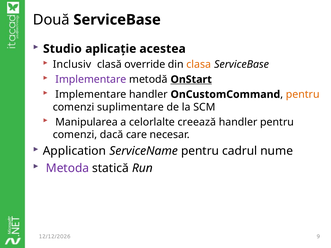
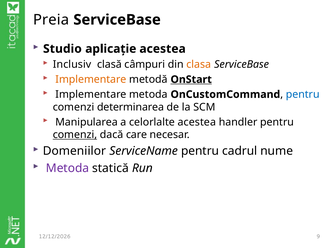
Două: Două -> Preia (51, 20)
override: override -> câmpuri (145, 65)
Implementare colour: purple -> orange (91, 80)
Implementare handler: handler -> metoda (148, 95)
pentru colour: orange -> blue (303, 95)
suplimentare: suplimentare -> determinarea (131, 107)
celorlalte creează: creează -> acestea (197, 122)
comenzi underline: none -> present (75, 135)
Application: Application -> Domeniilor (74, 151)
